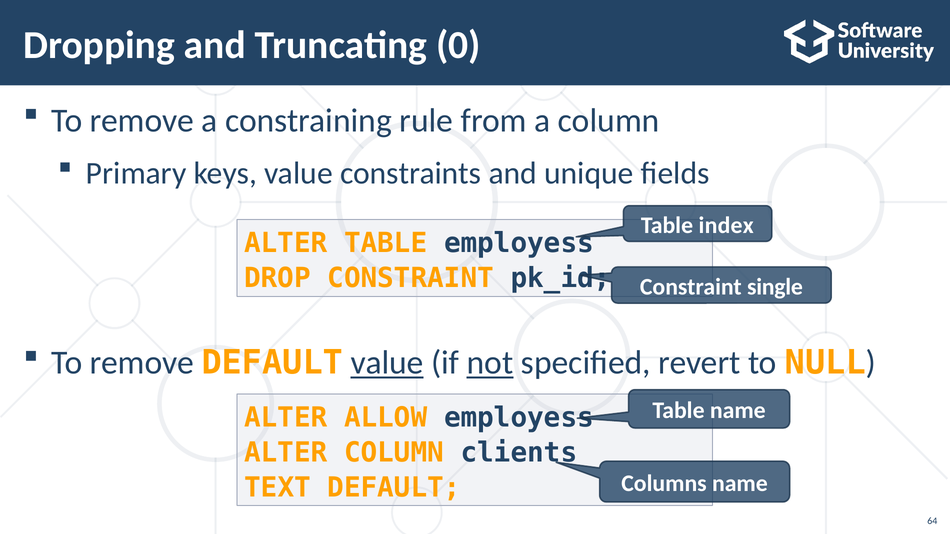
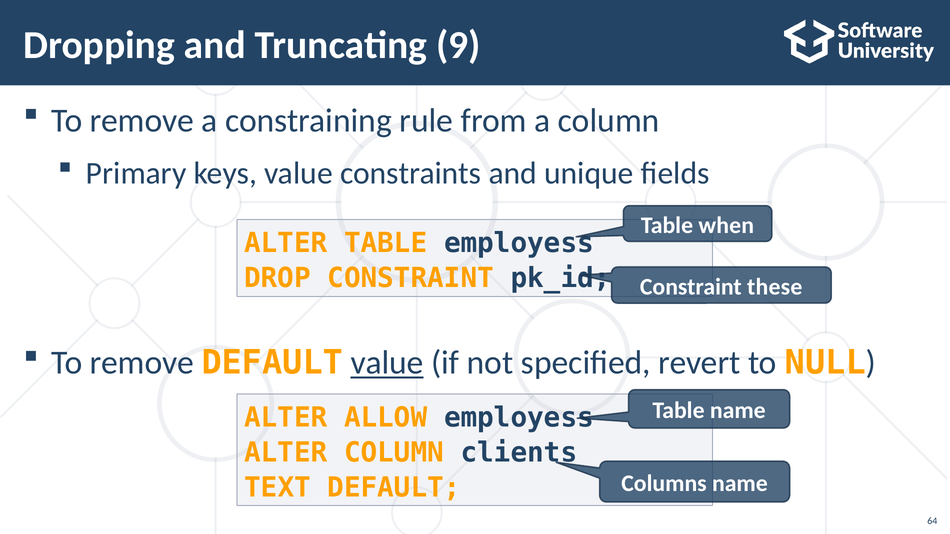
0: 0 -> 9 (458, 45)
index: index -> when (726, 225)
single: single -> these (775, 287)
not underline: present -> none (490, 363)
